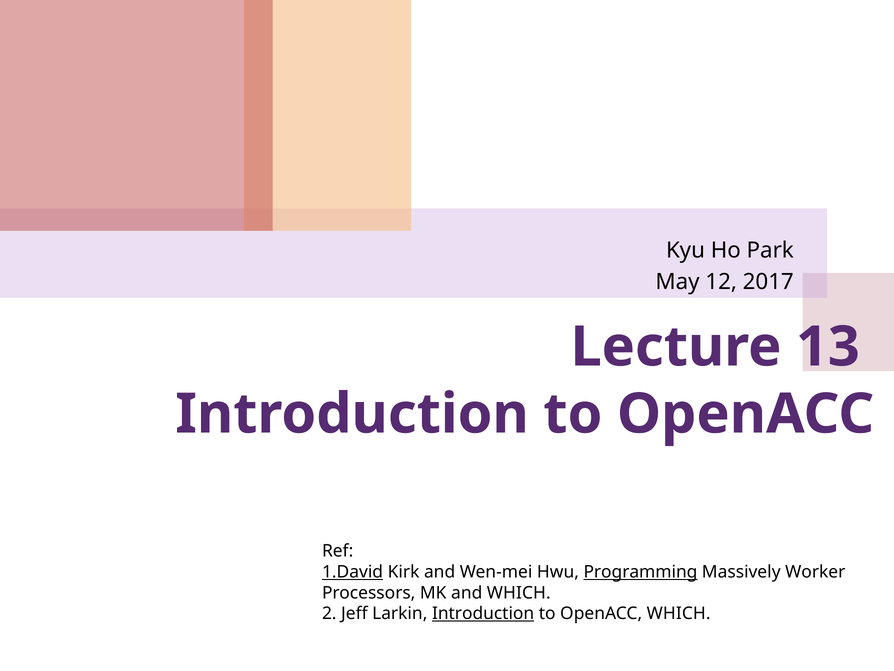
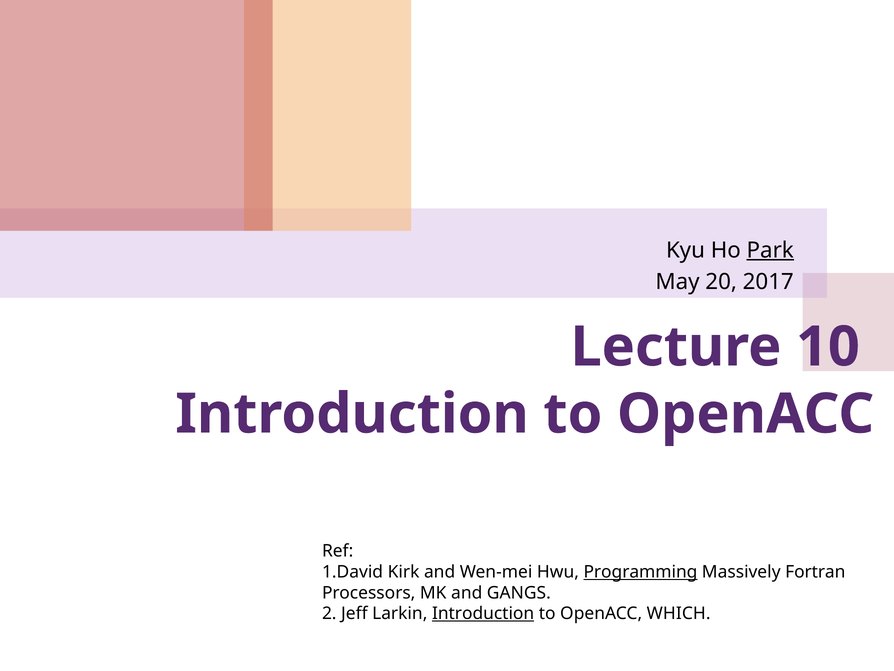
Park underline: none -> present (770, 250)
12: 12 -> 20 (721, 282)
13: 13 -> 10 (828, 347)
1.David underline: present -> none (353, 571)
Worker: Worker -> Fortran (815, 571)
and WHICH: WHICH -> GANGS (519, 592)
